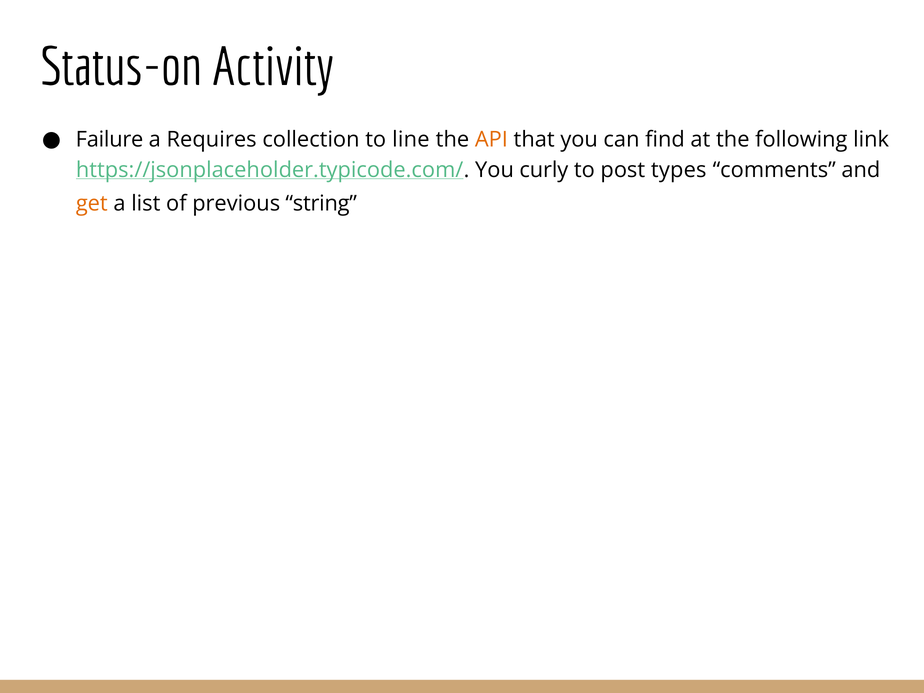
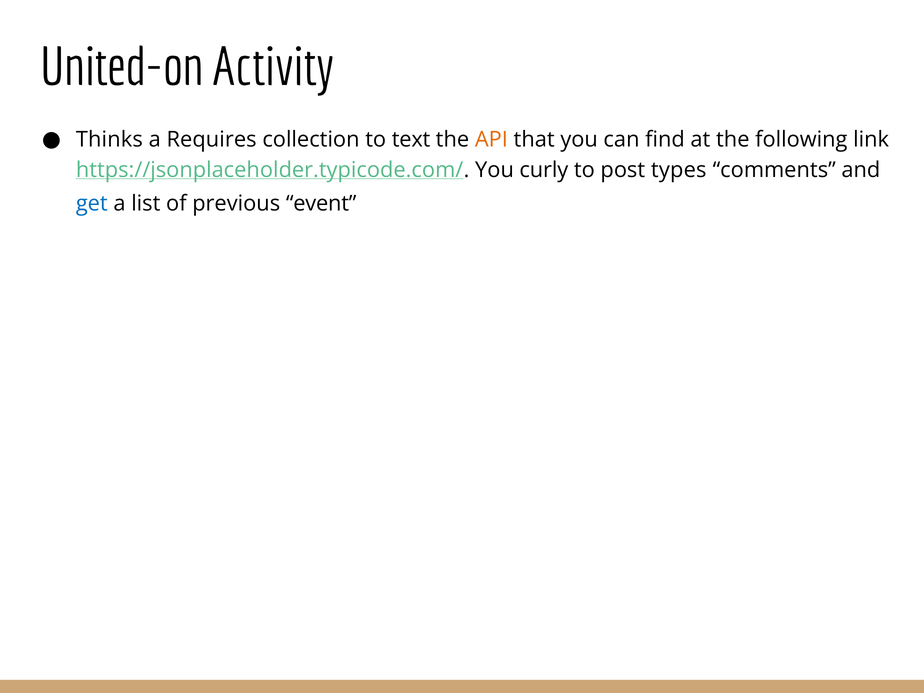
Status-on: Status-on -> United-on (122, 68)
Failure: Failure -> Thinks (109, 139)
line: line -> text (411, 139)
get colour: orange -> blue (92, 204)
string: string -> event (321, 204)
